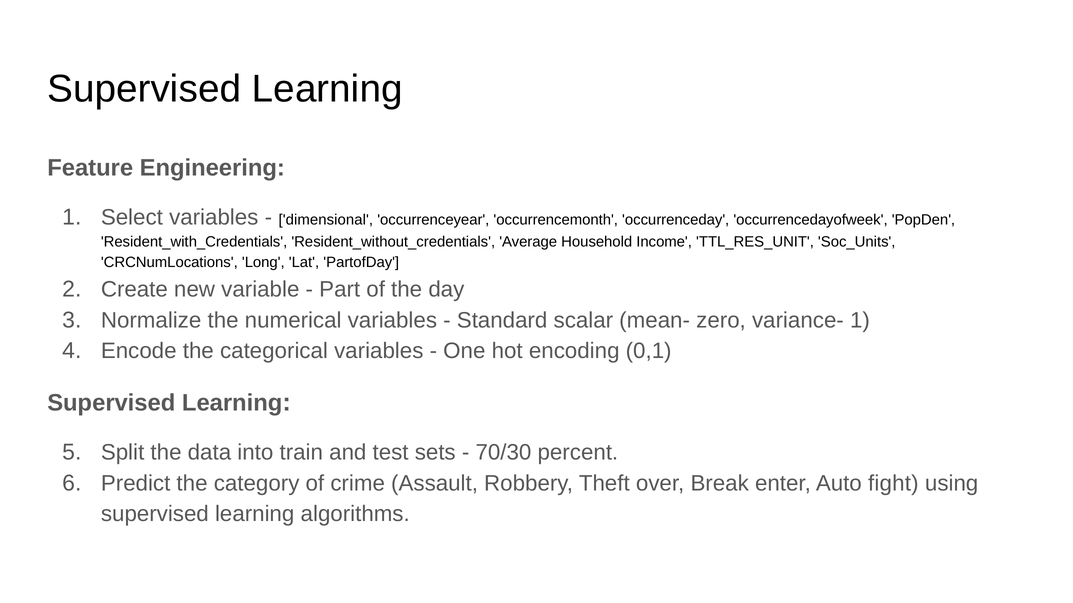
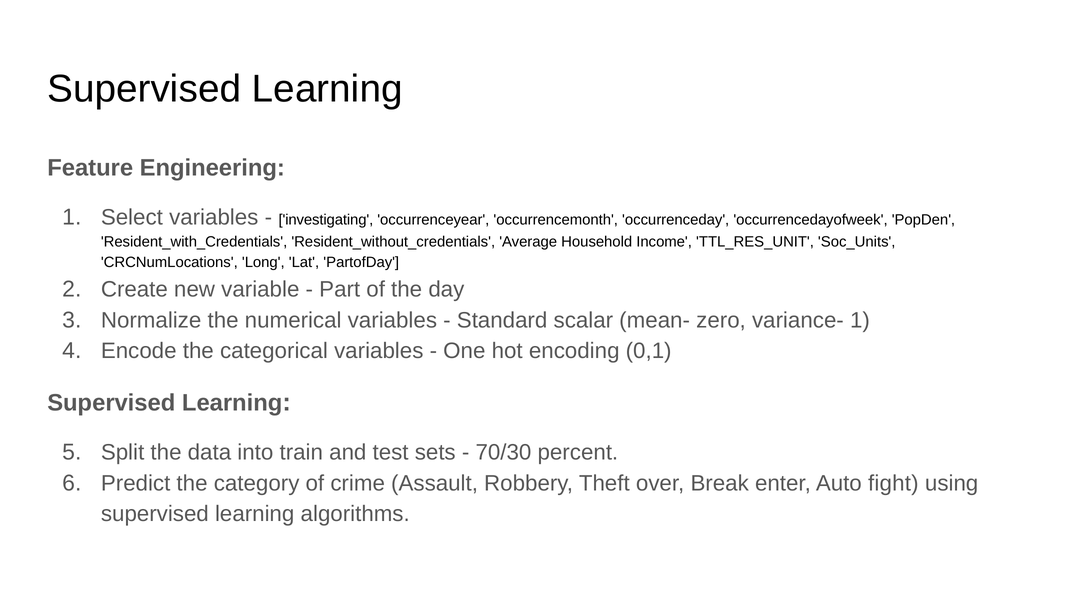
dimensional: dimensional -> investigating (326, 220)
